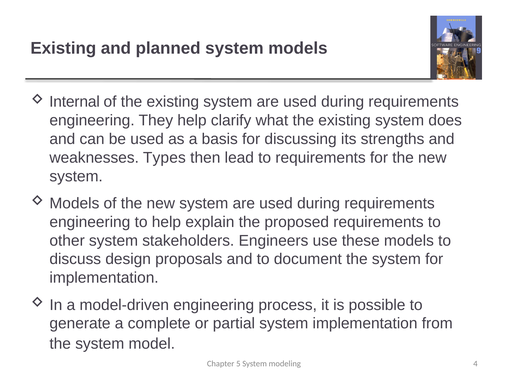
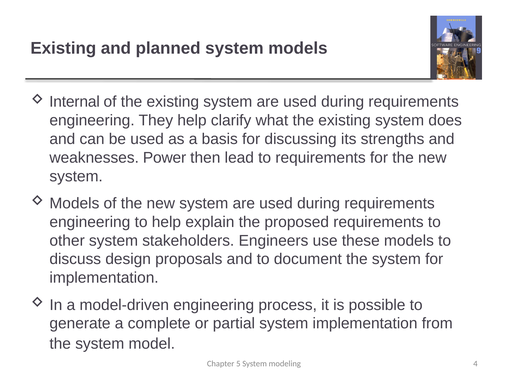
Types: Types -> Power (165, 158)
